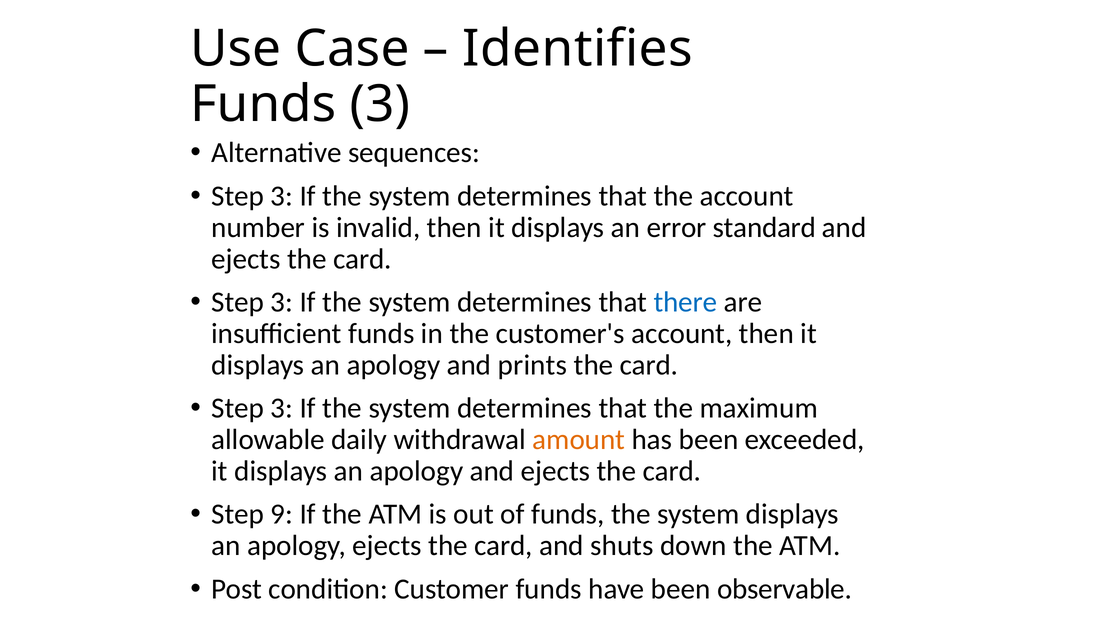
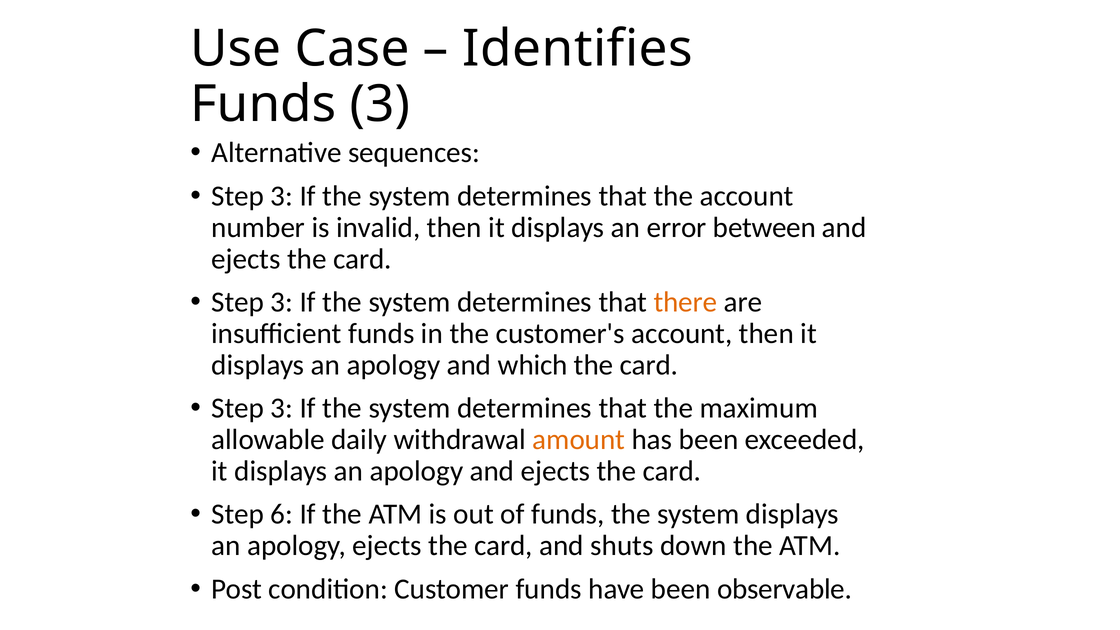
standard: standard -> between (764, 227)
there colour: blue -> orange (685, 302)
prints: prints -> which (533, 365)
9: 9 -> 6 (282, 514)
